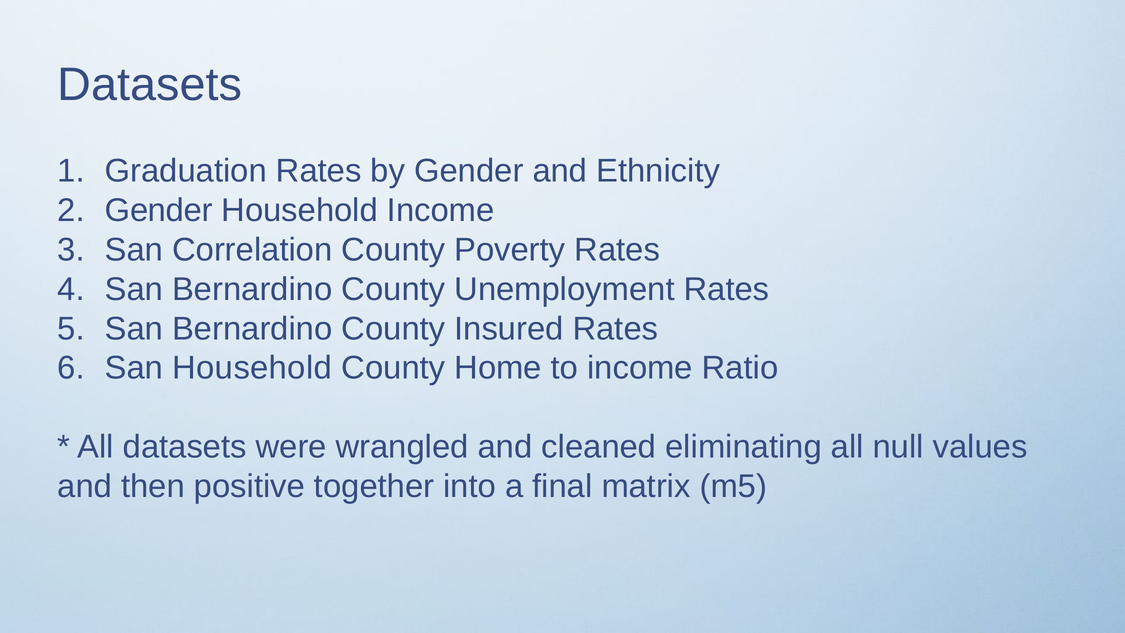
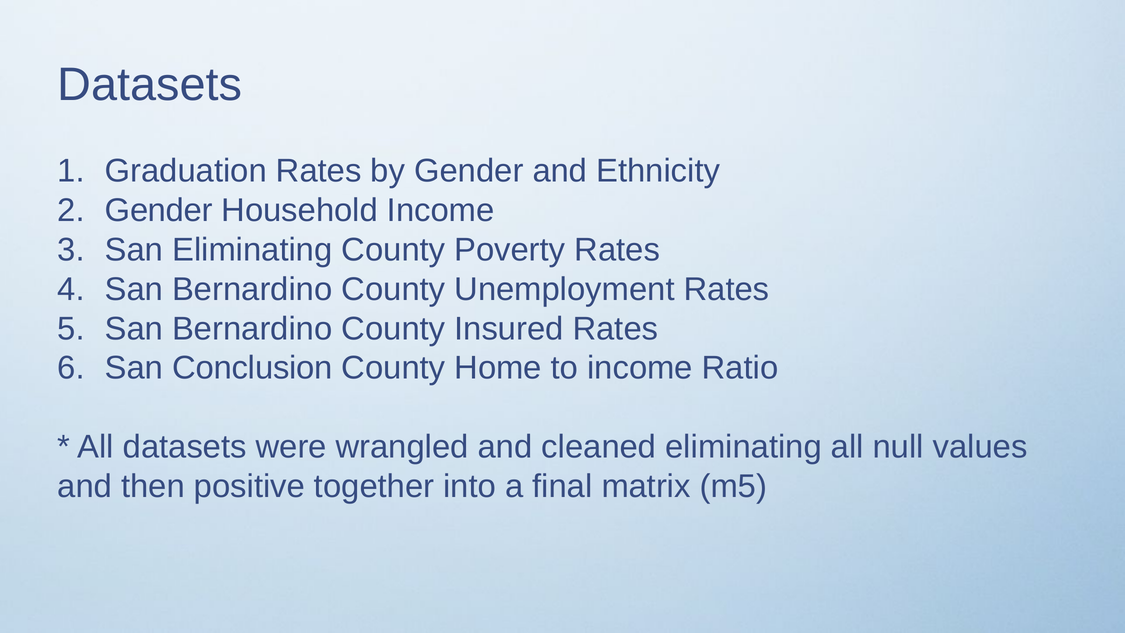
San Correlation: Correlation -> Eliminating (252, 250)
San Household: Household -> Conclusion (252, 368)
